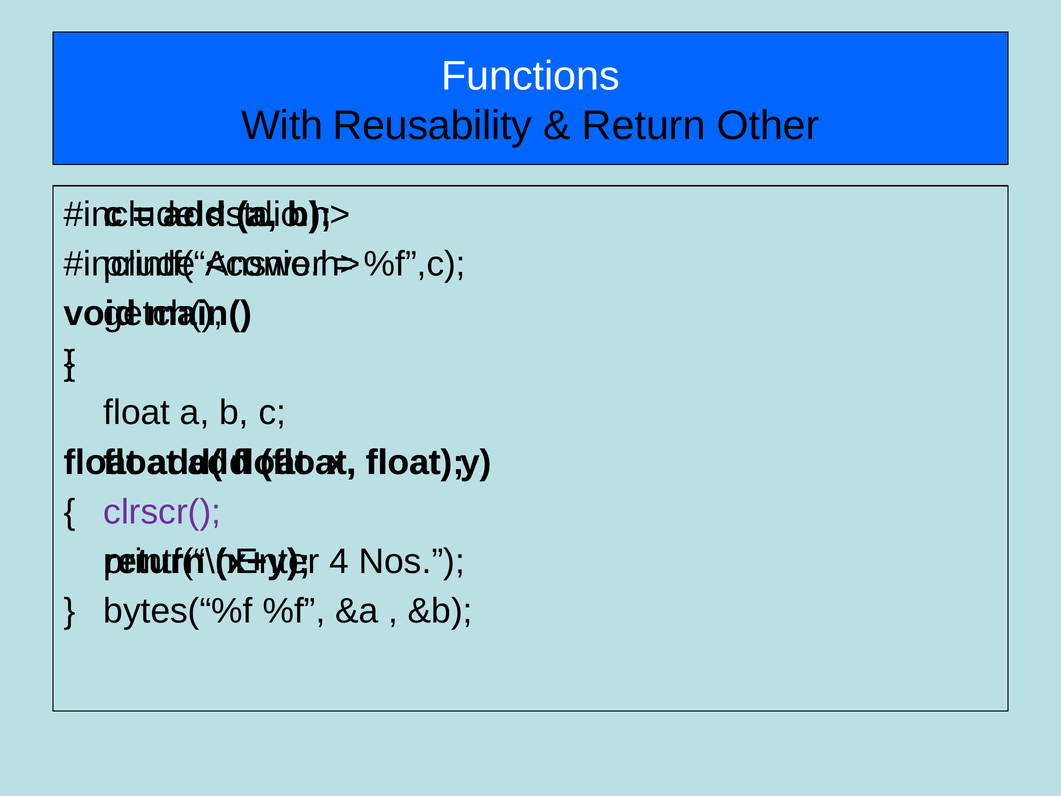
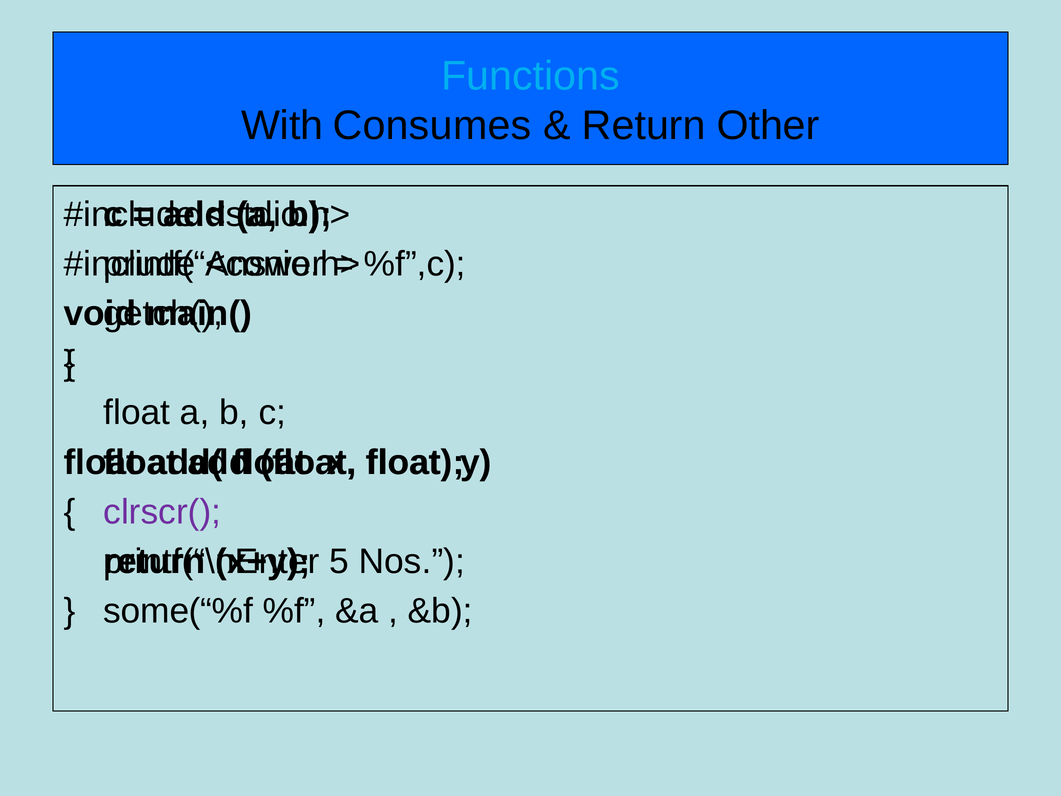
Functions colour: white -> light blue (530, 76)
Reusability: Reusability -> Consumes (432, 126)
4: 4 -> 5 (339, 561)
bytes(“%f: bytes(“%f -> some(“%f (178, 611)
